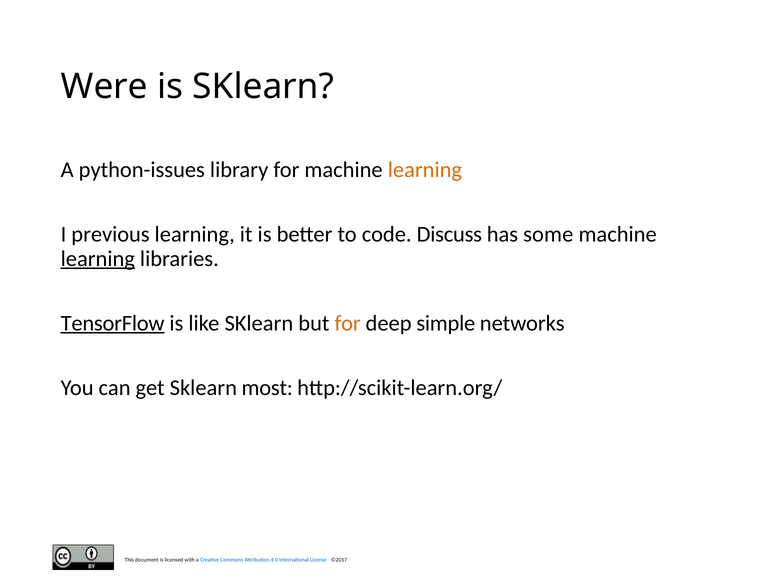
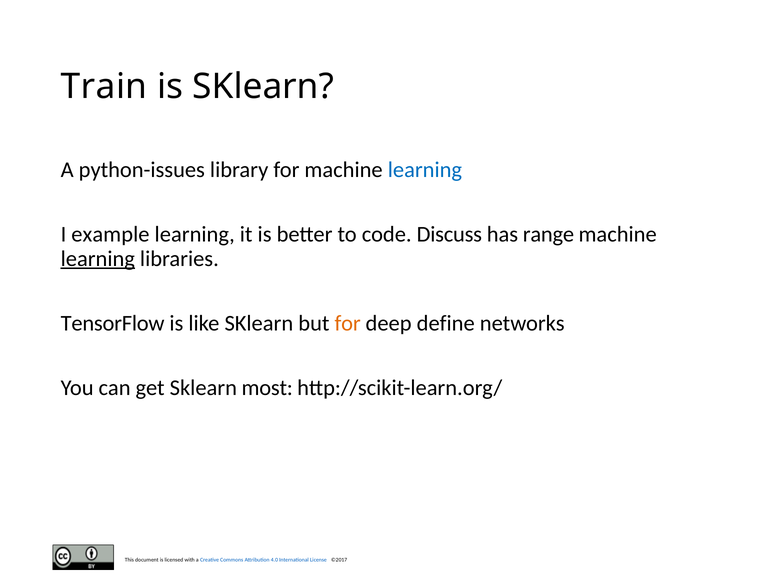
Were: Were -> Train (104, 86)
learning colour: orange -> blue (425, 170)
previous: previous -> example (110, 234)
some: some -> range (548, 234)
TensorFlow underline: present -> none (113, 323)
simple: simple -> define (446, 323)
